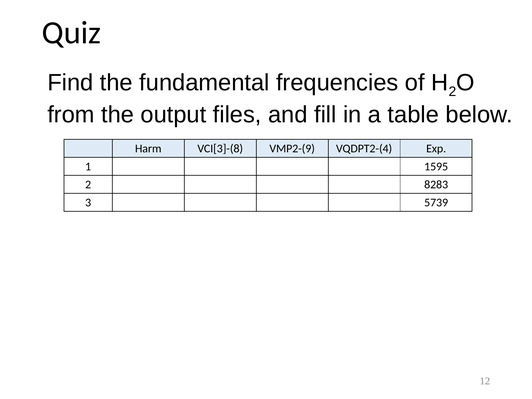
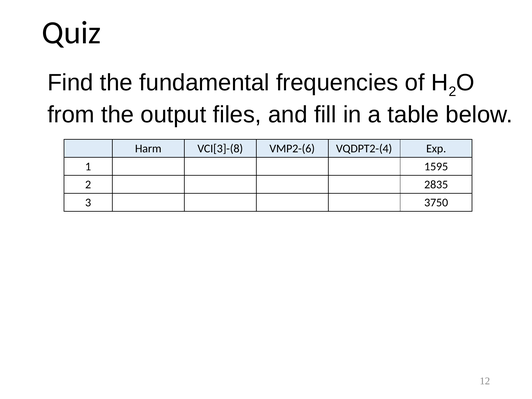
VMP2-(9: VMP2-(9 -> VMP2-(6 (292, 149)
8283: 8283 -> 2835 (436, 185)
5739: 5739 -> 3750 (436, 203)
